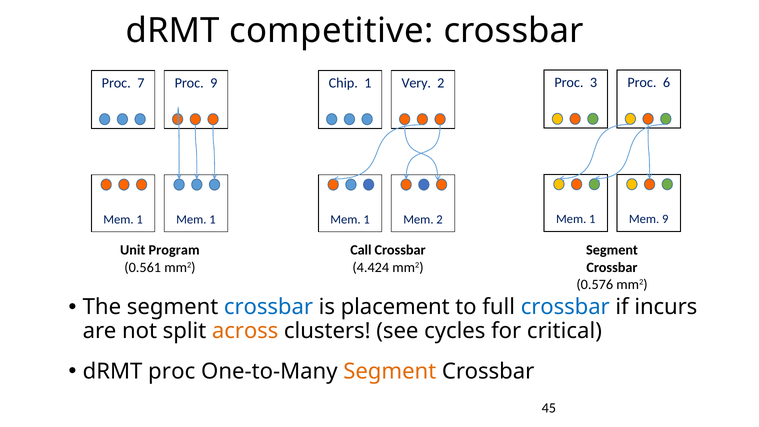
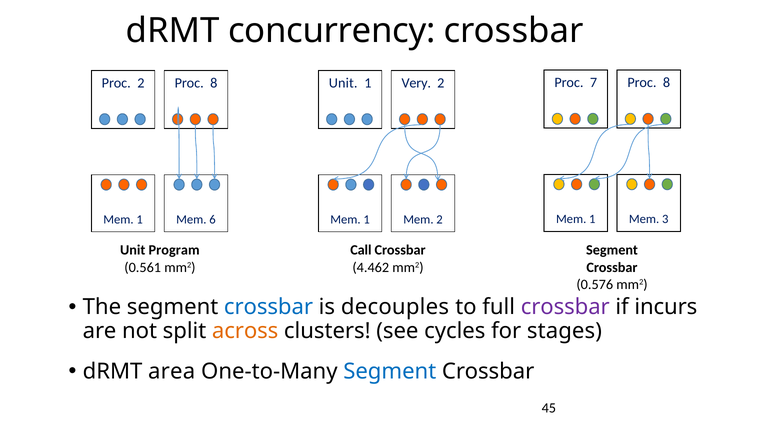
competitive: competitive -> concurrency (332, 31)
3: 3 -> 7 (594, 82)
6: 6 -> 8 (667, 82)
Proc 7: 7 -> 2 (141, 83)
9: 9 -> 8 (214, 83)
Chip: Chip -> Unit (343, 83)
Mem 9: 9 -> 3 (665, 219)
1: 1 -> 6 (213, 219)
4.424: 4.424 -> 4.462 (371, 267)
placement: placement -> decouples (395, 307)
crossbar colour: blue -> purple (565, 307)
critical: critical -> stages (564, 331)
dRMT proc: proc -> area (172, 371)
Segment colour: orange -> blue (390, 371)
